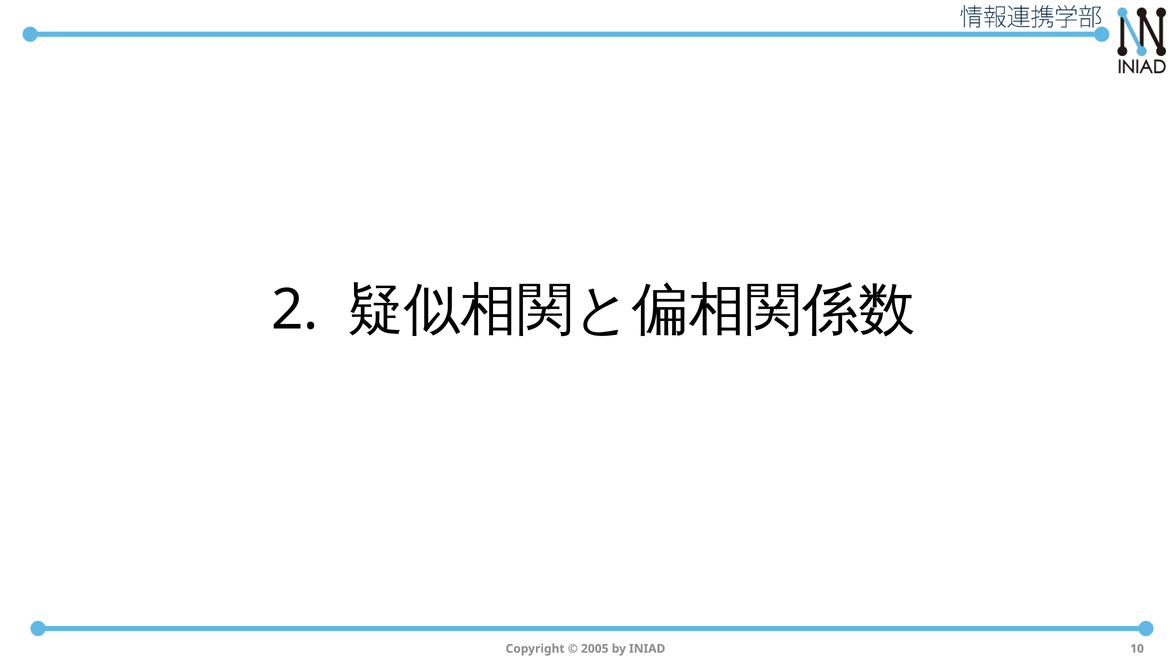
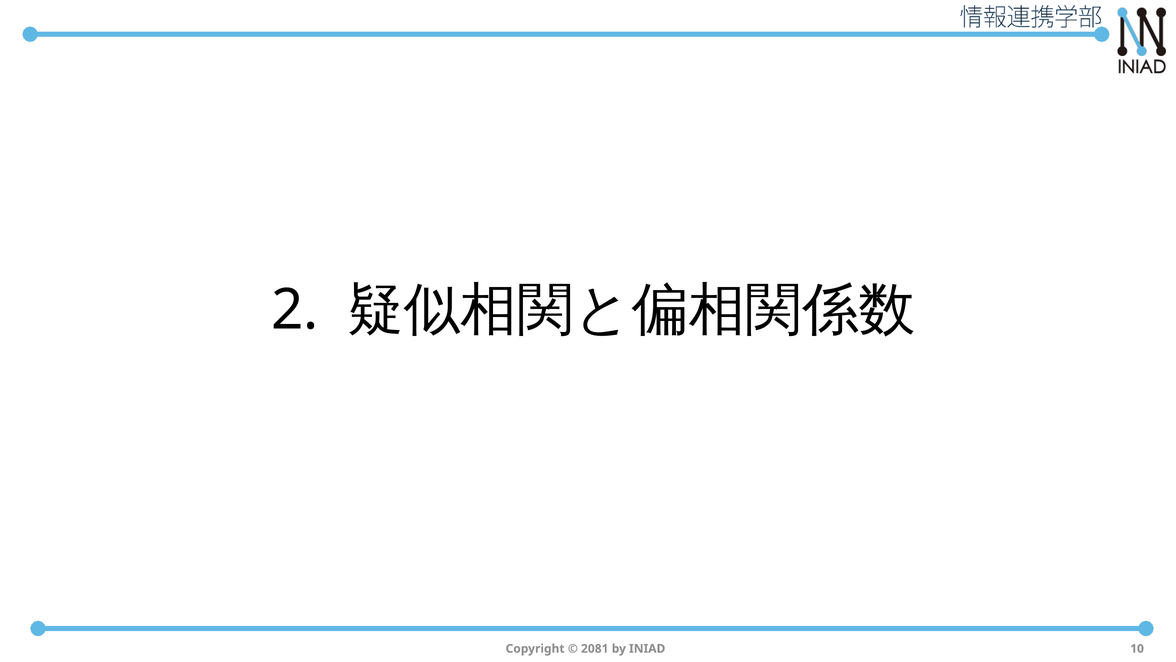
2005: 2005 -> 2081 (595, 648)
